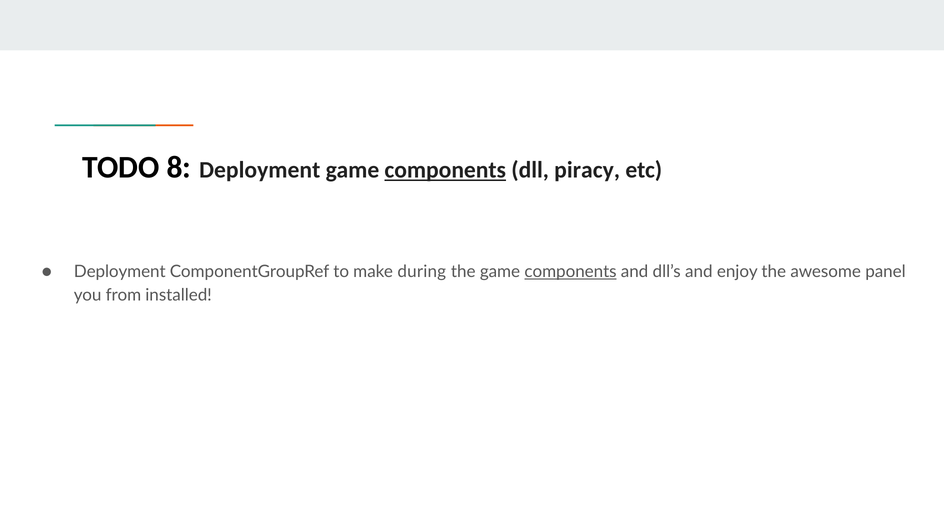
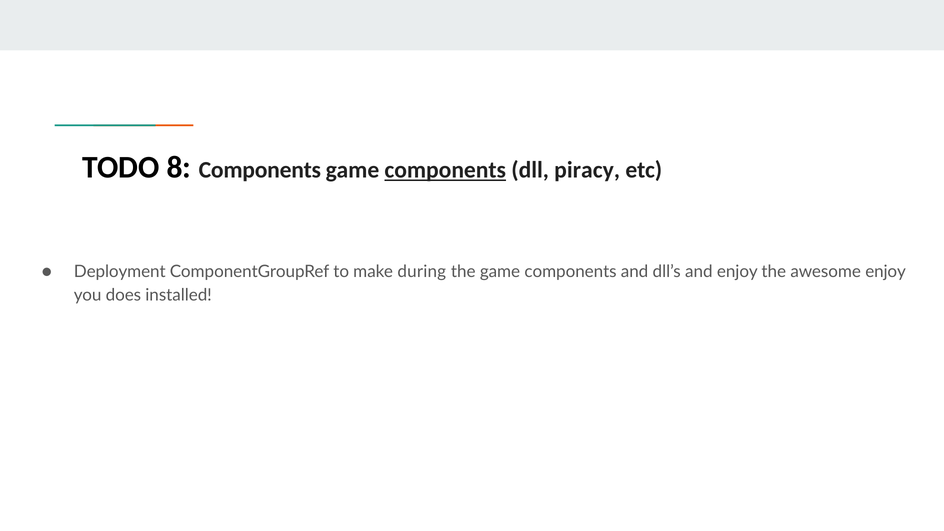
8 Deployment: Deployment -> Components (260, 170)
components underline: present -> none (571, 272)
awesome panel: panel -> enjoy (886, 272)
from: from -> does (123, 295)
